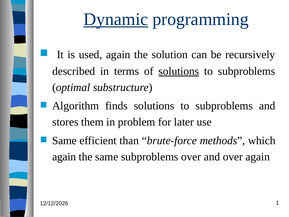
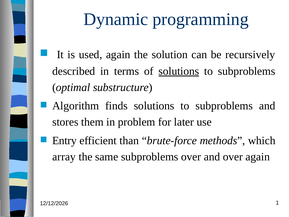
Dynamic underline: present -> none (116, 19)
Same: Same -> Entry (64, 140)
again: again -> array (64, 157)
